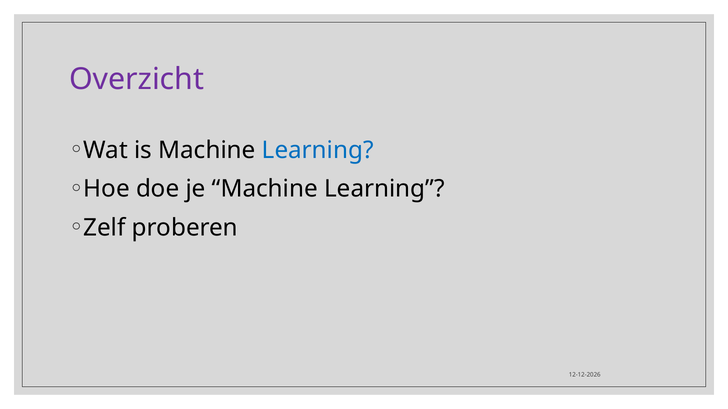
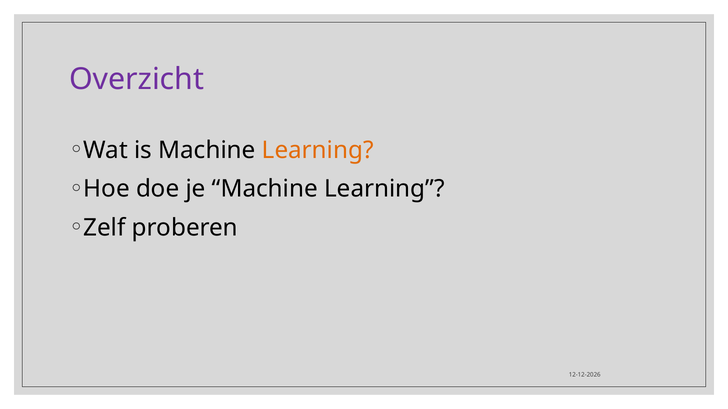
Learning colour: blue -> orange (318, 150)
